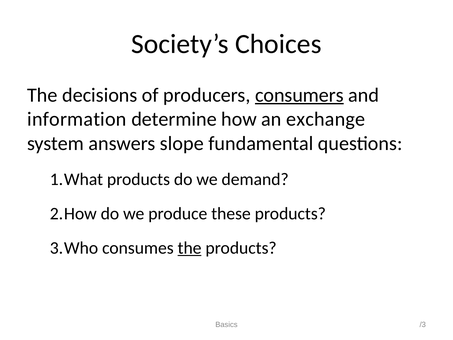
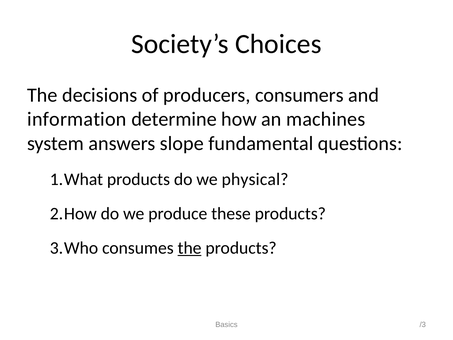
consumers underline: present -> none (299, 95)
exchange: exchange -> machines (326, 119)
demand: demand -> physical (255, 179)
